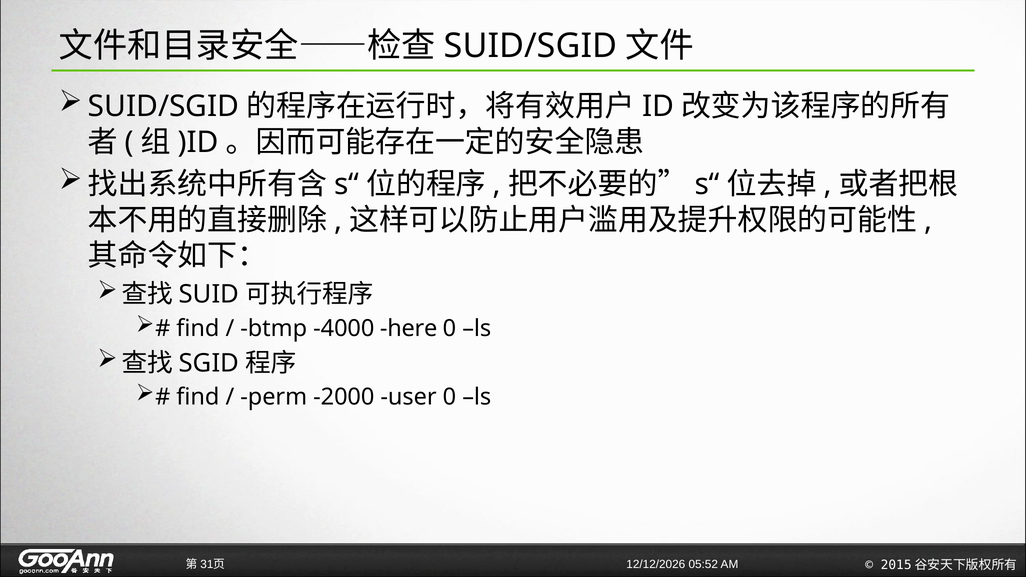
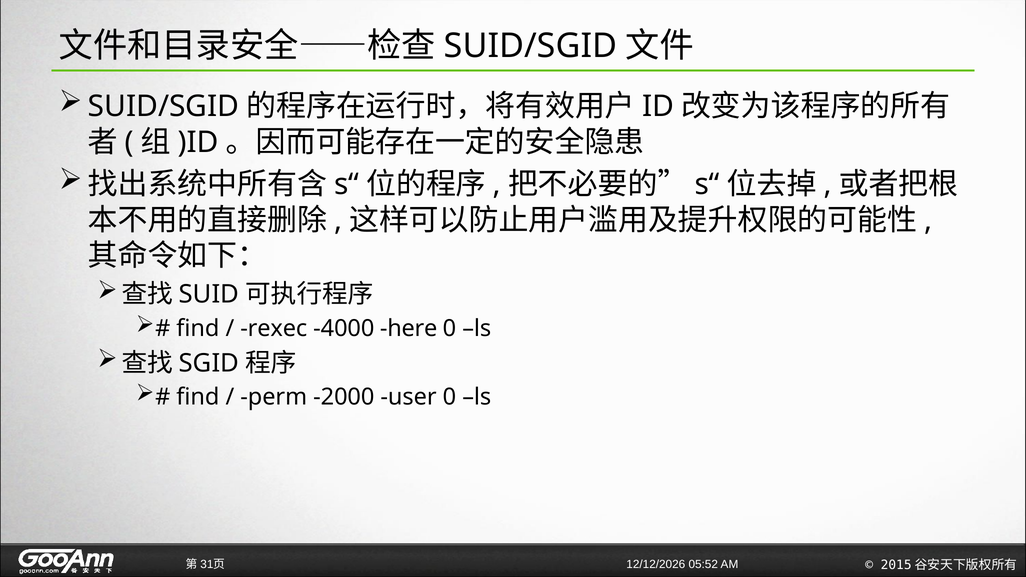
btmp: btmp -> rexec (274, 328)
